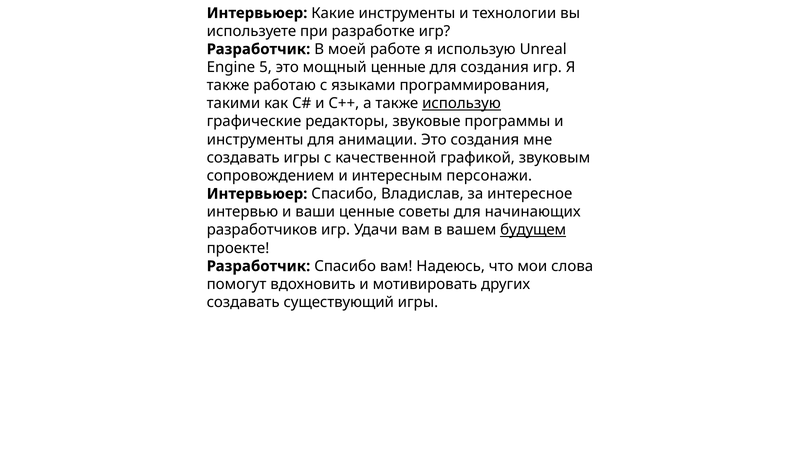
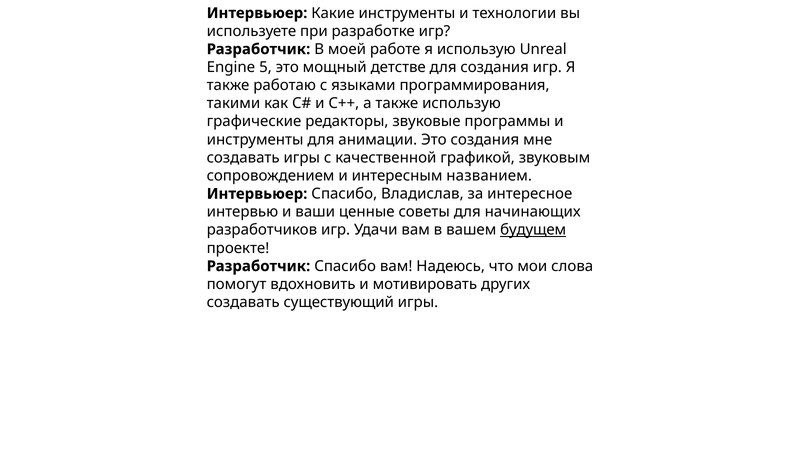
мощный ценные: ценные -> детстве (398, 67)
использую underline: present -> none (462, 103)
персонажи: персонажи -> названием (489, 176)
